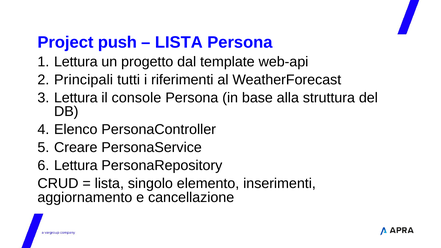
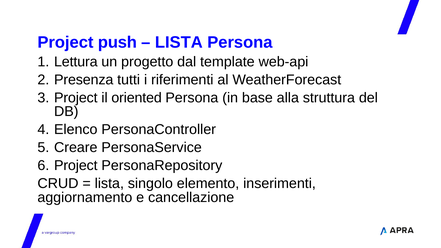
Principali: Principali -> Presenza (84, 80)
Lettura: Lettura -> Project (76, 98)
console: console -> oriented (137, 98)
Lettura: Lettura -> Project (76, 166)
